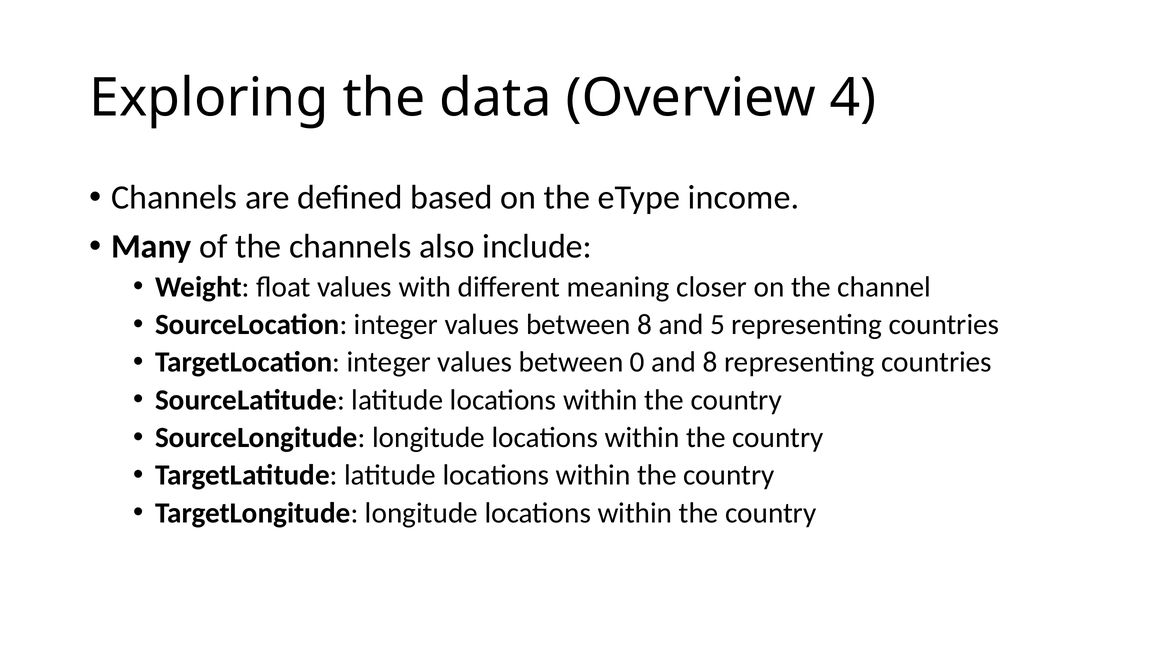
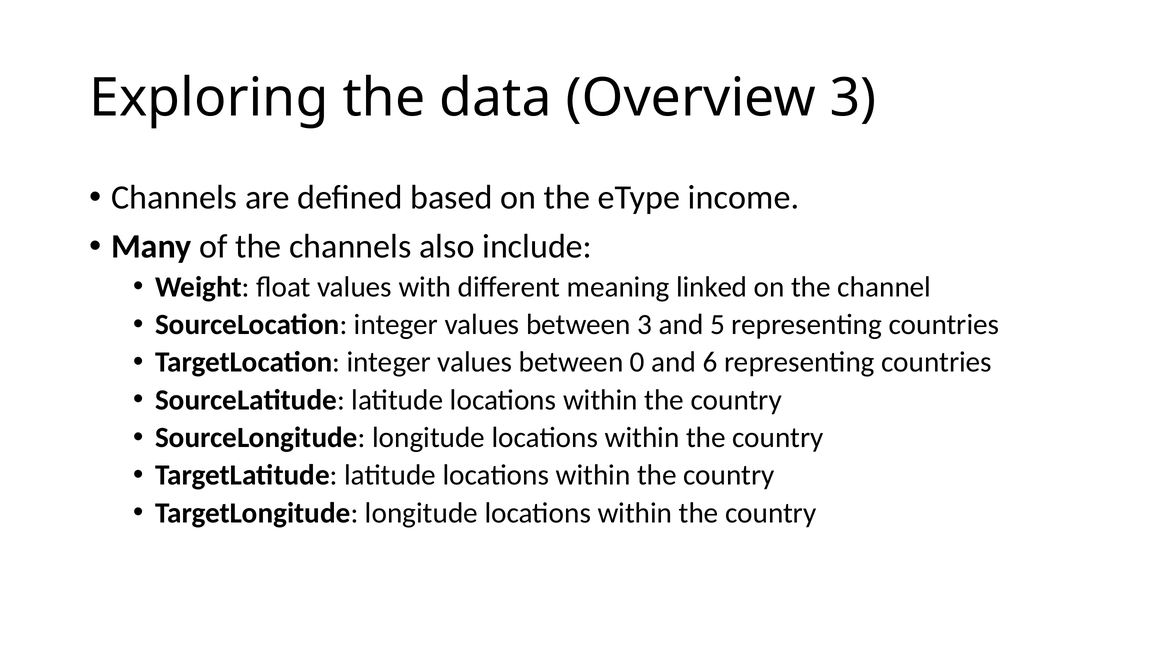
Overview 4: 4 -> 3 (853, 98)
closer: closer -> linked (712, 287)
between 8: 8 -> 3 (645, 325)
and 8: 8 -> 6 (710, 362)
